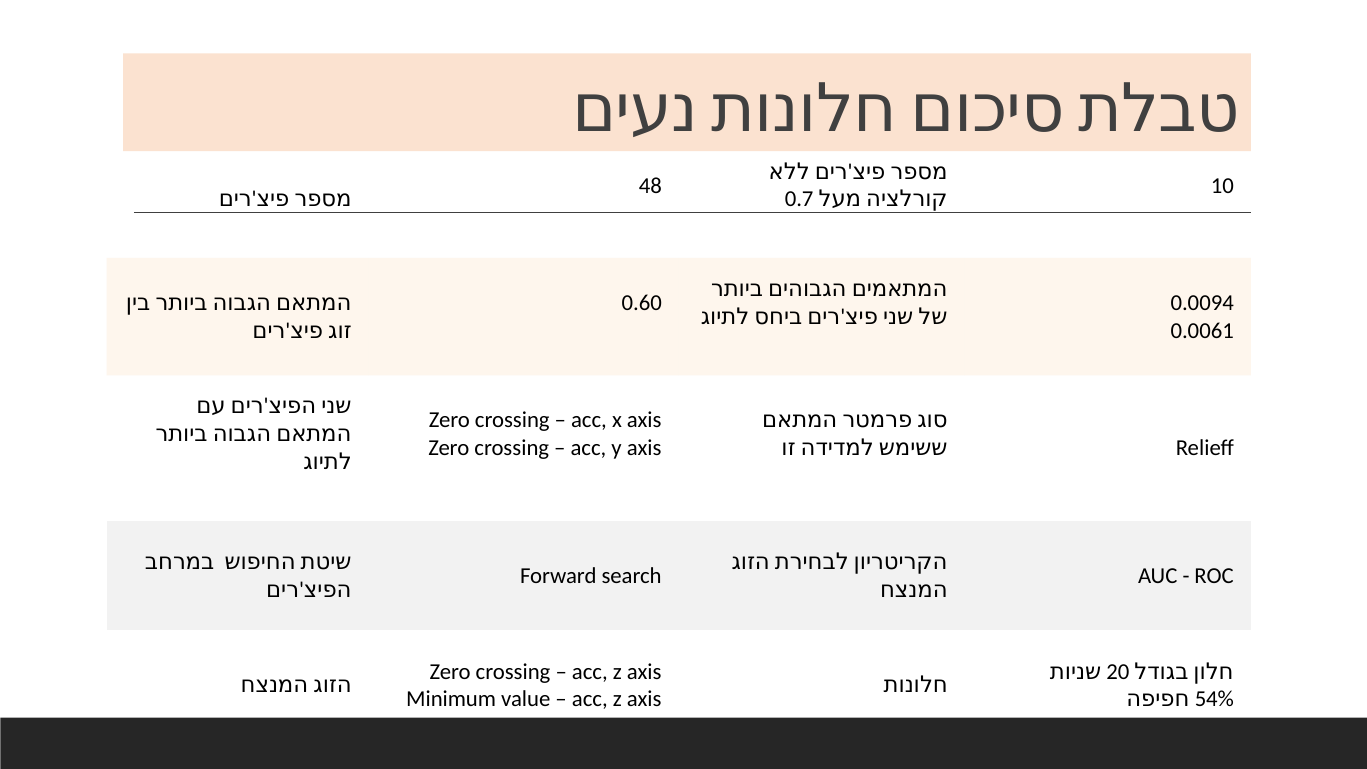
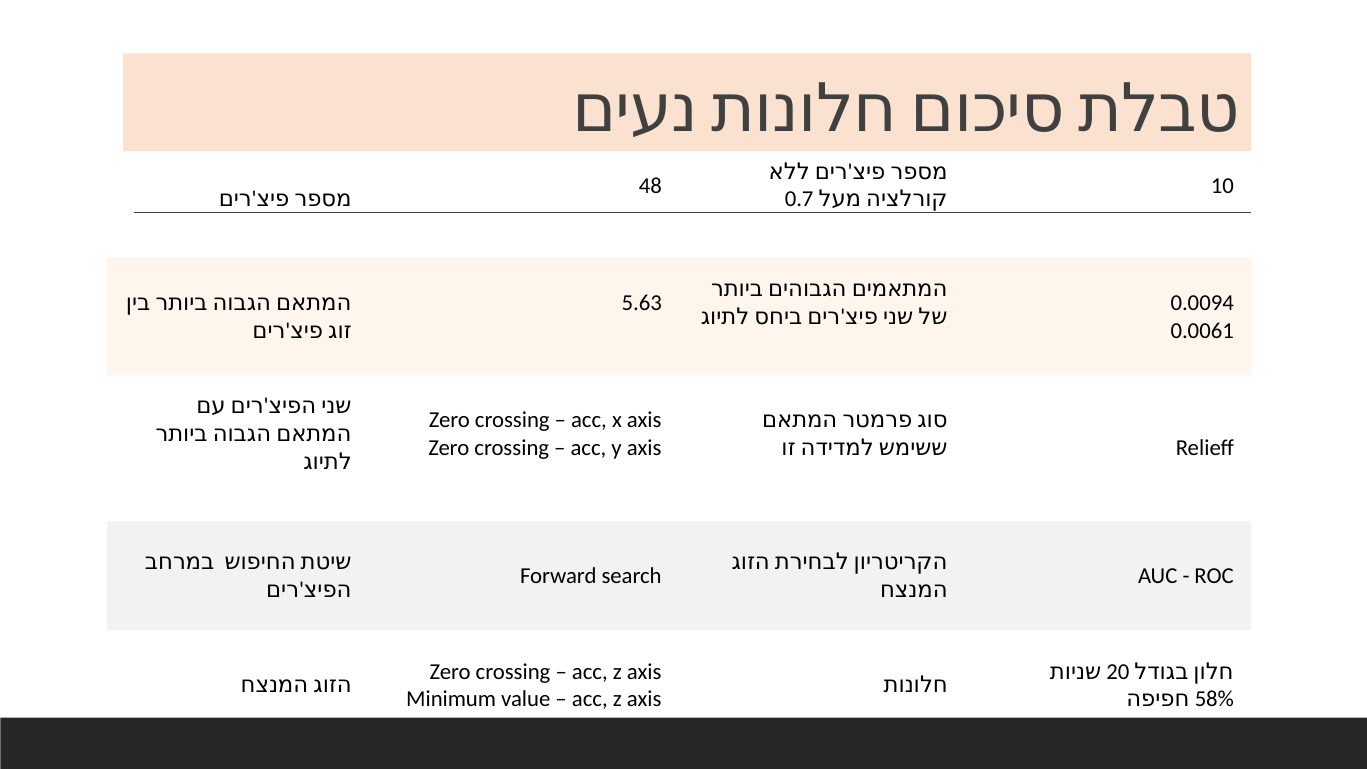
0.60: 0.60 -> 5.63 (642, 303)
54%: 54% -> 58% (1214, 699)
